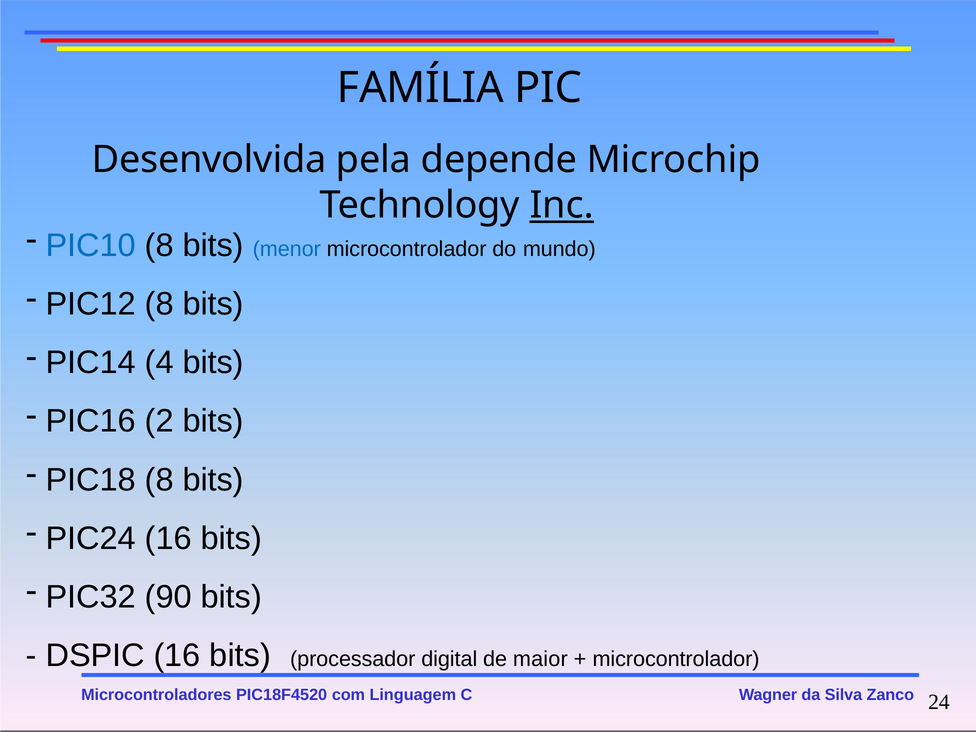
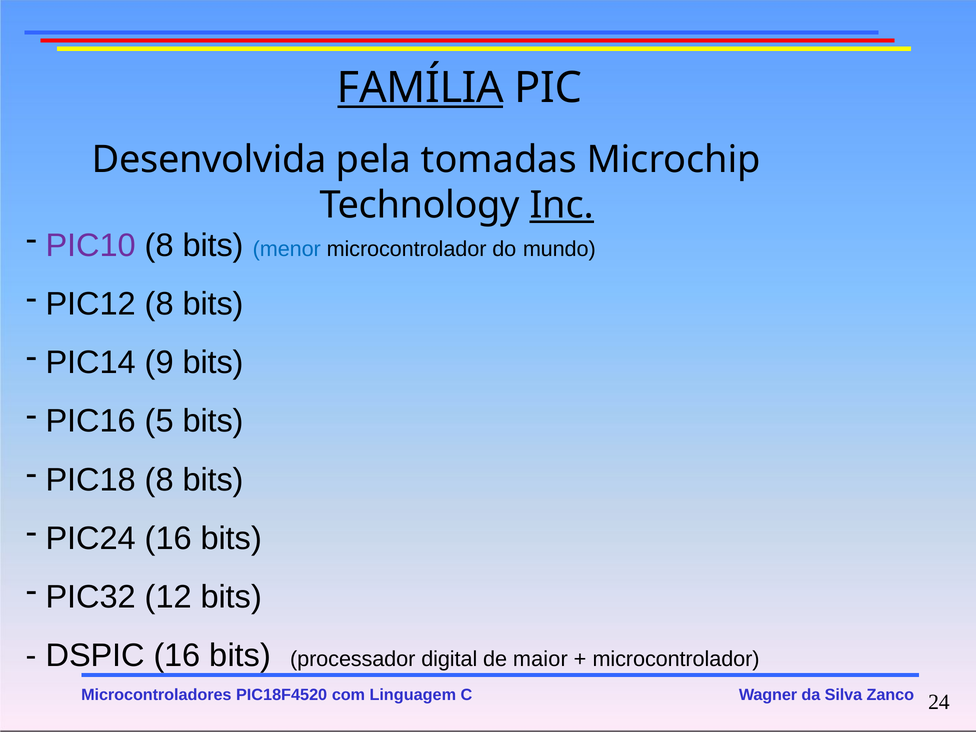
FAMÍLIA underline: none -> present (420, 88)
depende: depende -> tomadas (499, 160)
PIC10 colour: blue -> purple (91, 246)
4: 4 -> 9 (159, 363)
2: 2 -> 5 (159, 421)
90: 90 -> 12 (168, 597)
